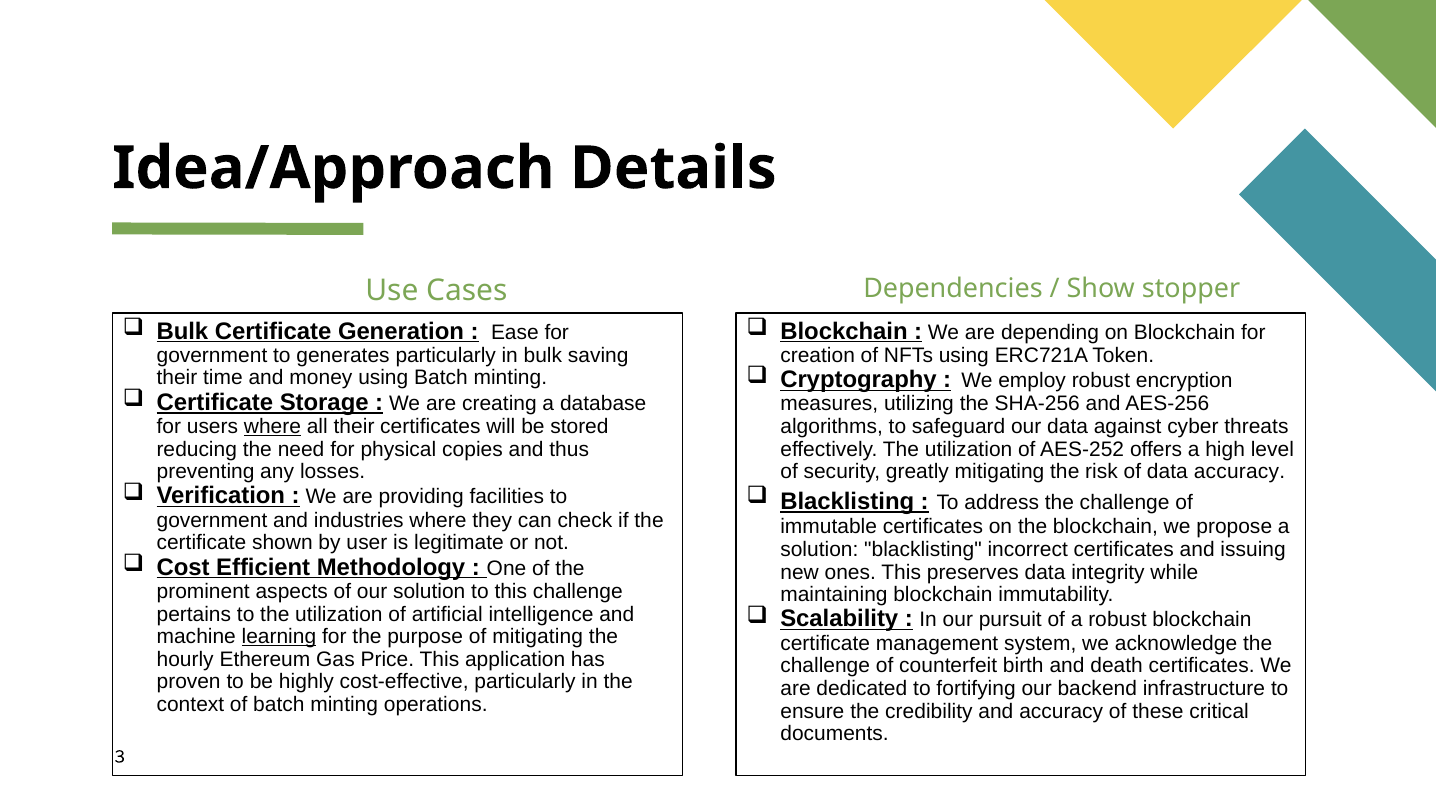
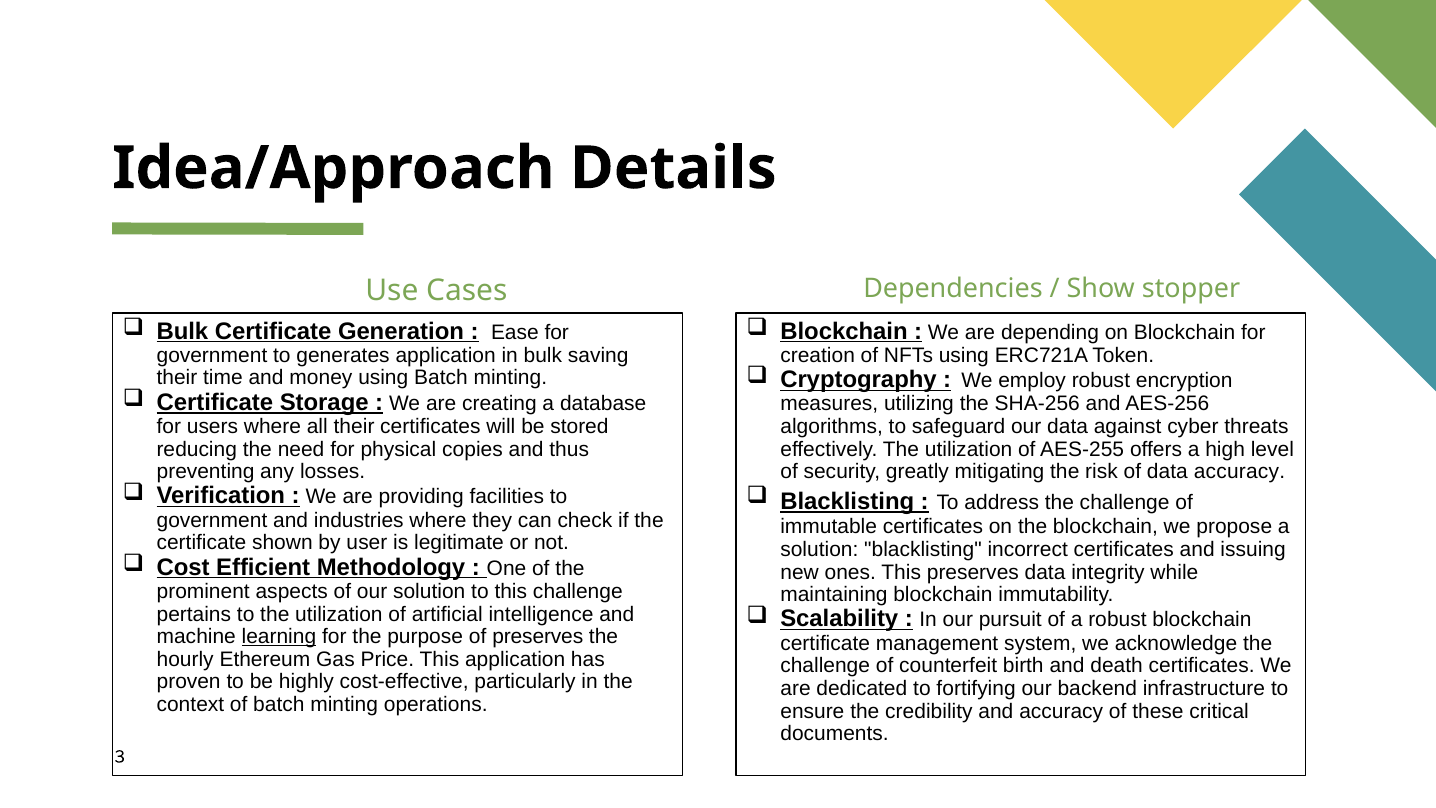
generates particularly: particularly -> application (446, 355)
where underline: present -> none (272, 426)
AES-252: AES-252 -> AES-255 (1082, 449)
of mitigating: mitigating -> preserves (538, 637)
